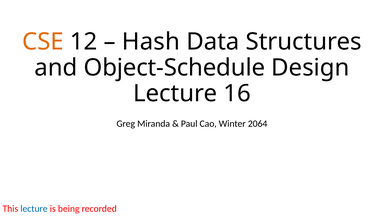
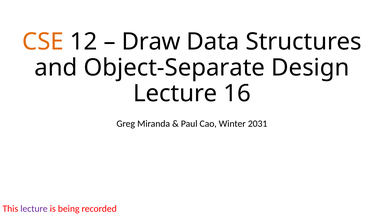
Hash: Hash -> Draw (151, 42)
Object-Schedule: Object-Schedule -> Object-Separate (174, 68)
2064: 2064 -> 2031 (258, 124)
lecture colour: blue -> purple (34, 209)
